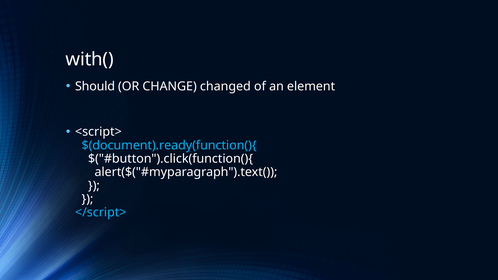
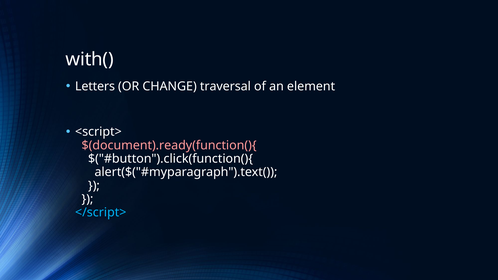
Should: Should -> Letters (95, 86)
changed: changed -> traversal (225, 86)
$(document).ready(function(){ colour: light blue -> pink (169, 145)
